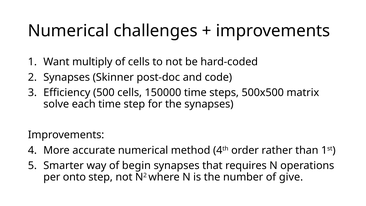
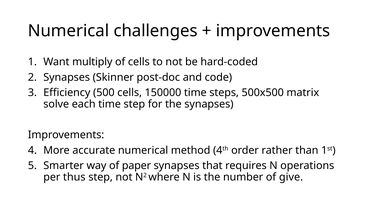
begin: begin -> paper (136, 165)
onto: onto -> thus (74, 177)
